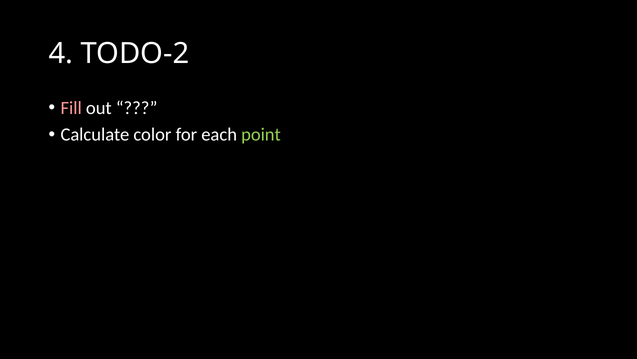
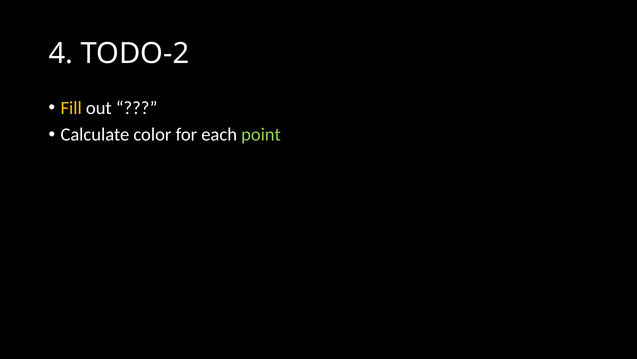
Fill colour: pink -> yellow (71, 108)
